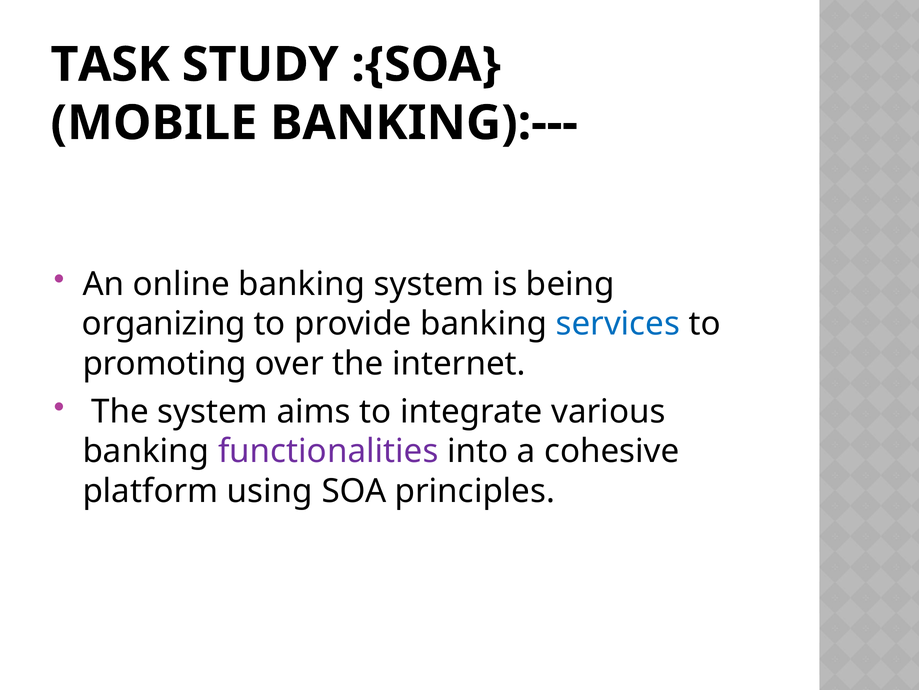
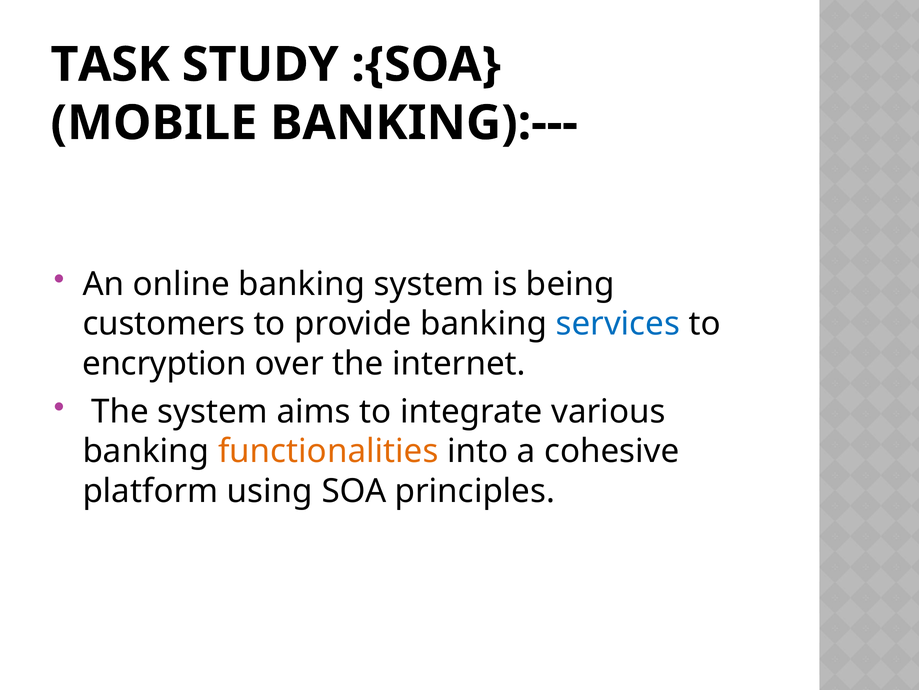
organizing: organizing -> customers (164, 324)
promoting: promoting -> encryption (165, 364)
functionalities colour: purple -> orange (328, 451)
